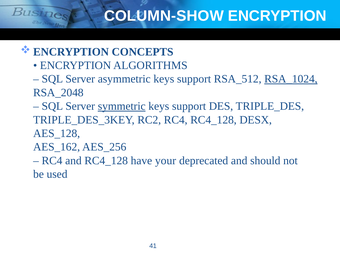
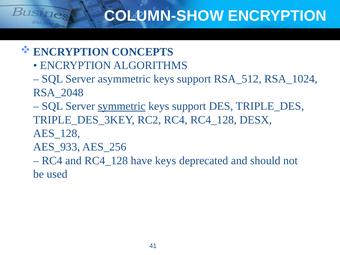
RSA_1024 underline: present -> none (291, 79)
AES_162: AES_162 -> AES_933 (57, 147)
have your: your -> keys (166, 161)
